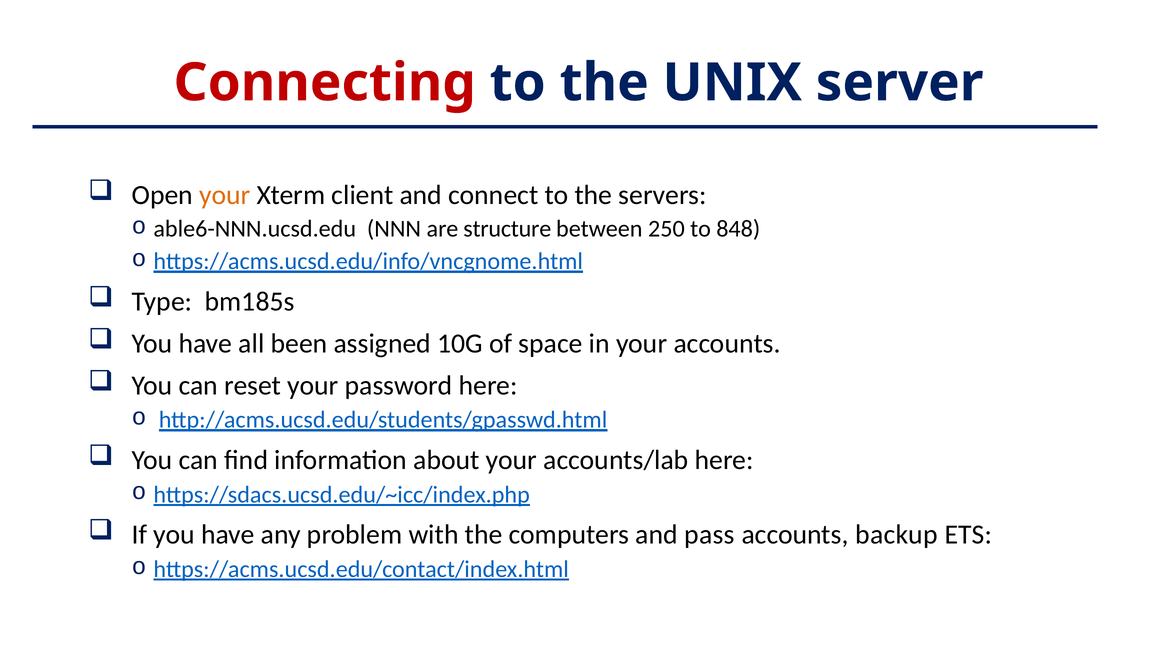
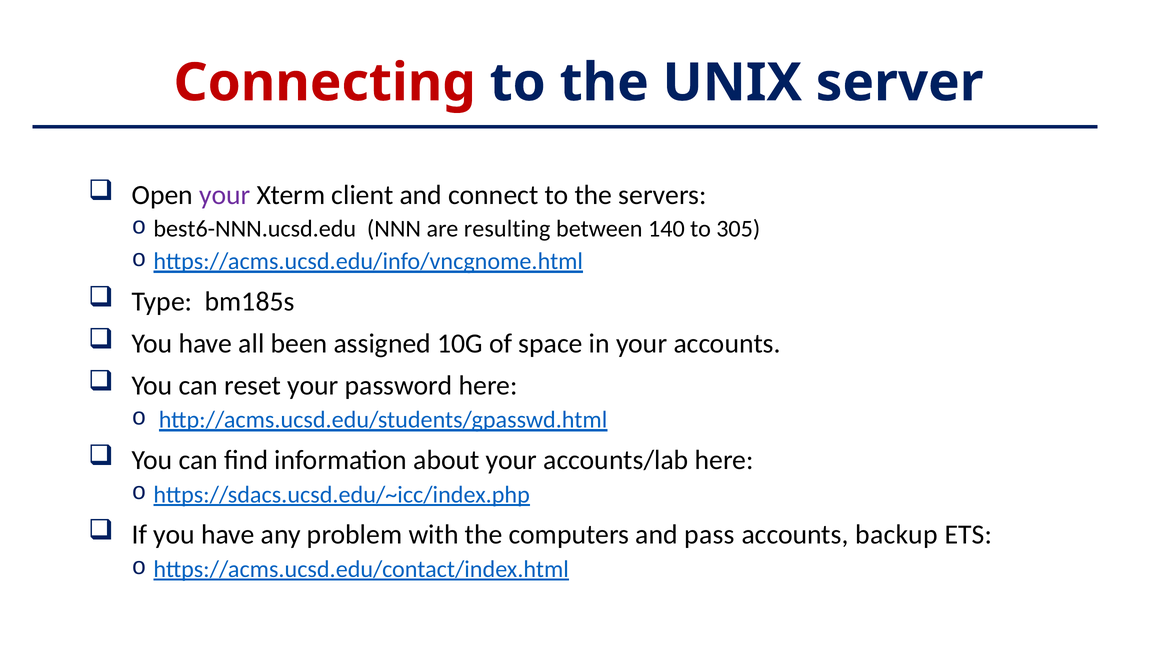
your colour: orange -> purple (225, 195)
able6-NNN.ucsd.edu: able6-NNN.ucsd.edu -> best6-NNN.ucsd.edu (255, 229)
structure: structure -> resulting (507, 229)
250: 250 -> 140 (666, 229)
848: 848 -> 305 (738, 229)
